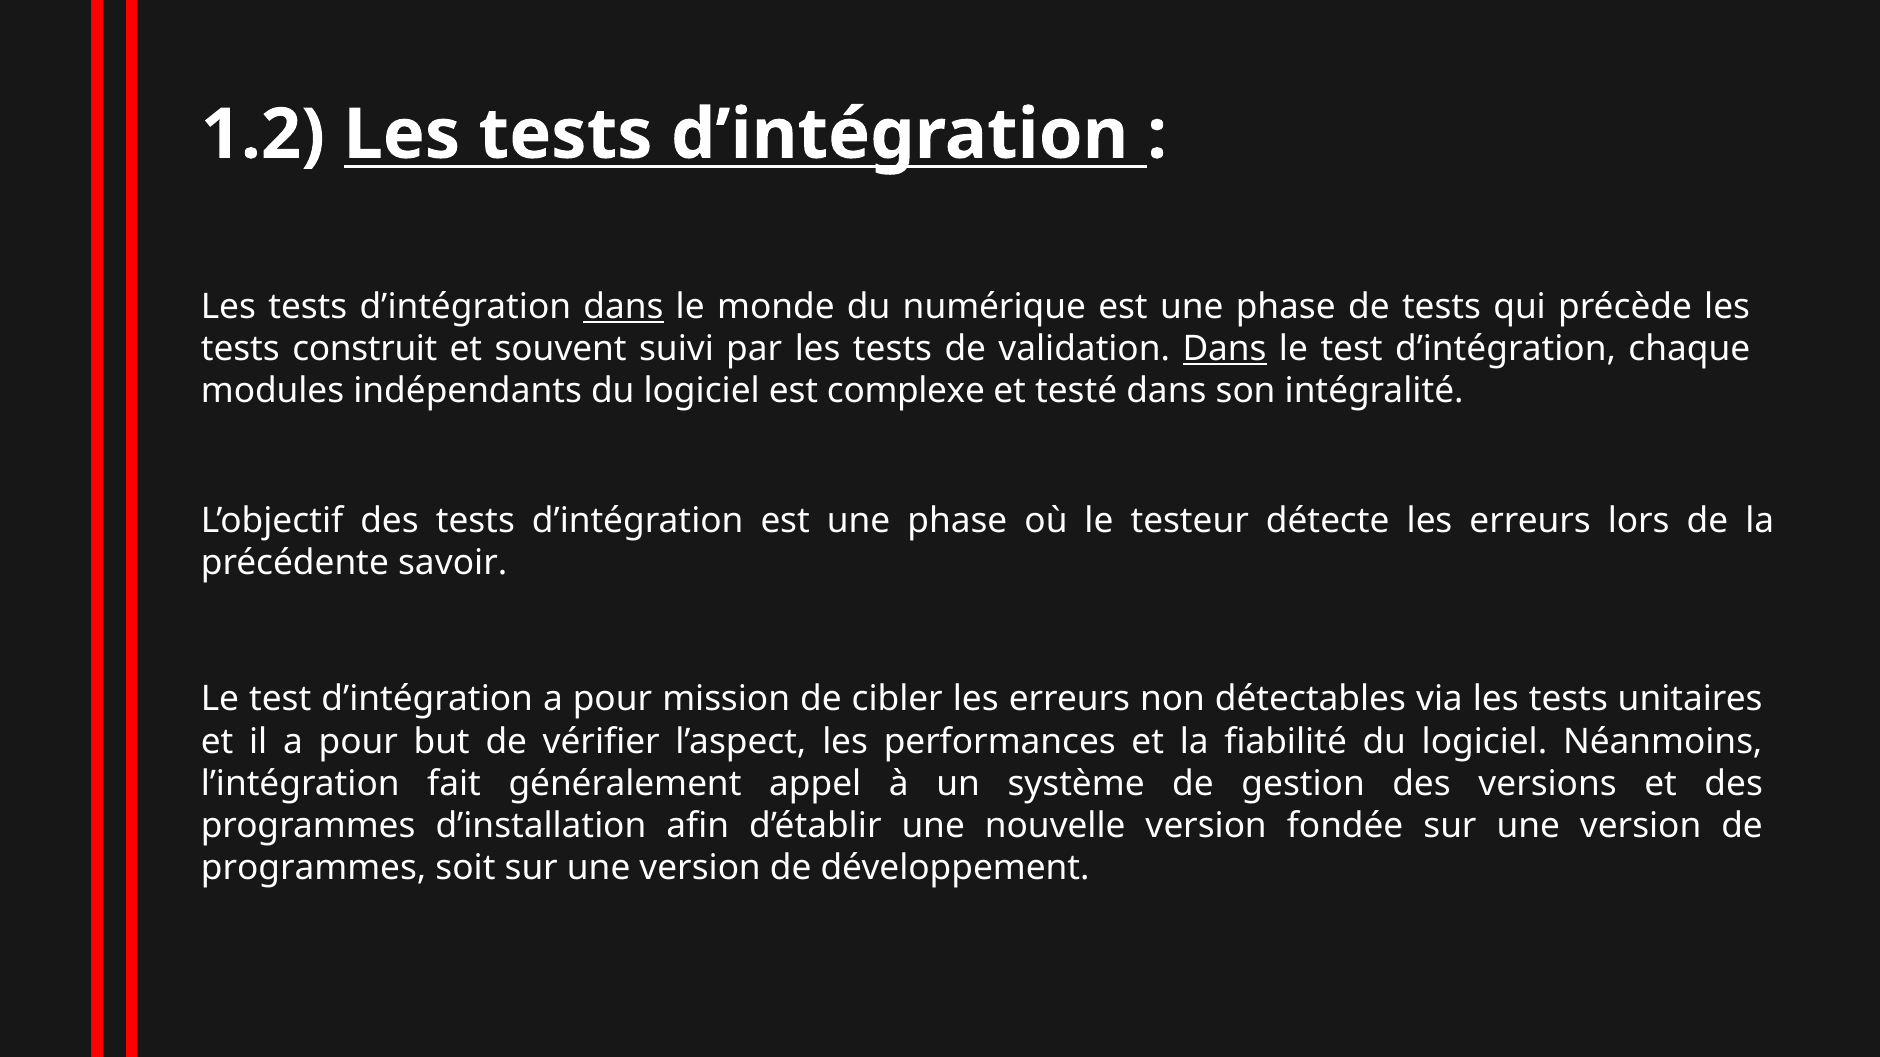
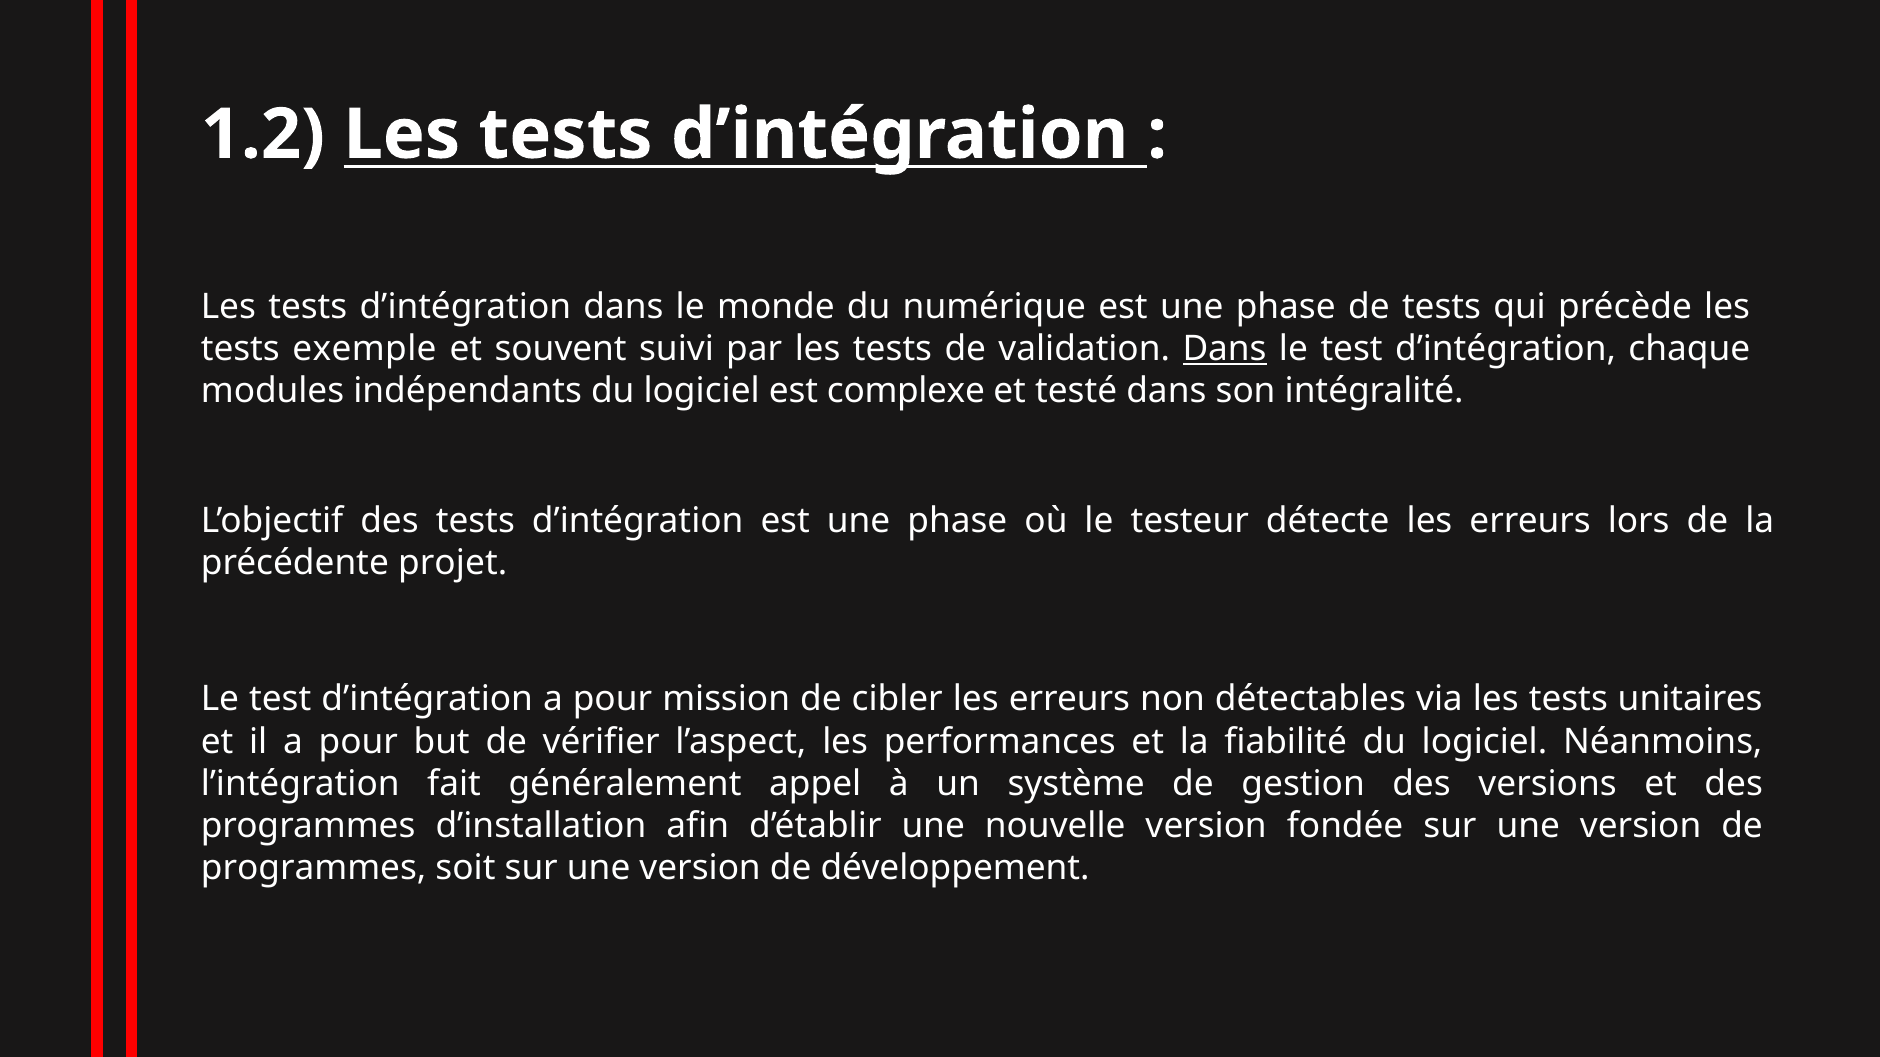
dans underline: present -> none (623, 307)
construit: construit -> exemple (365, 349)
savoir: savoir -> projet (453, 563)
